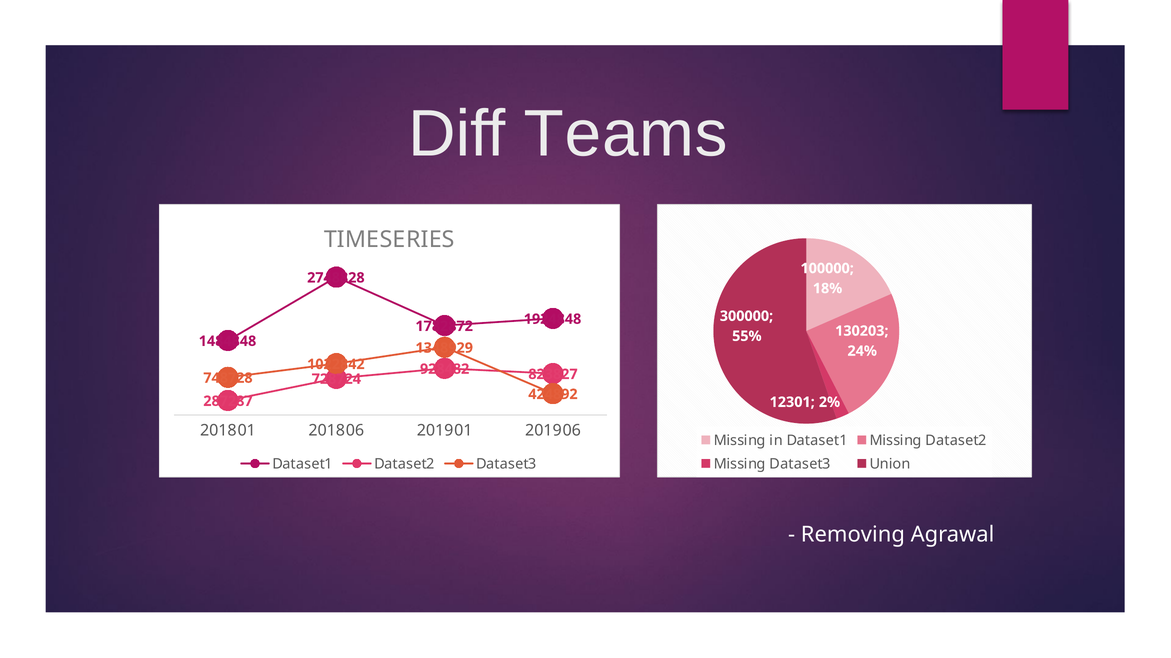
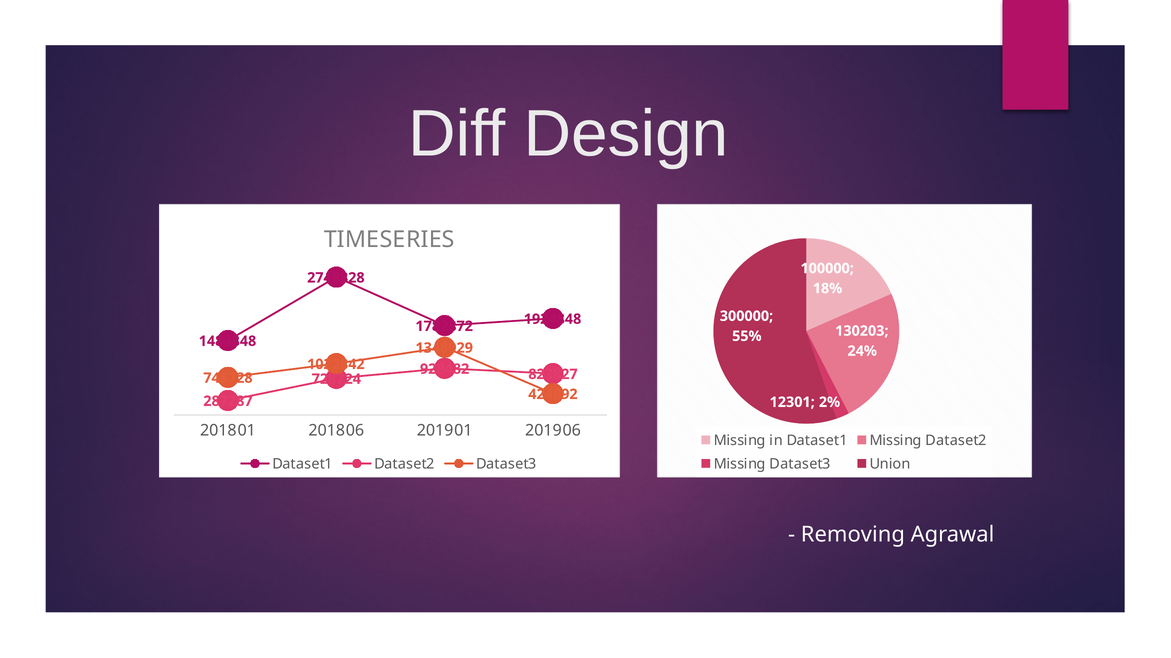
Teams: Teams -> Design (626, 134)
